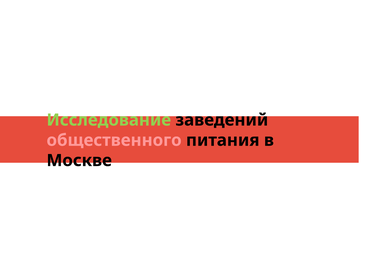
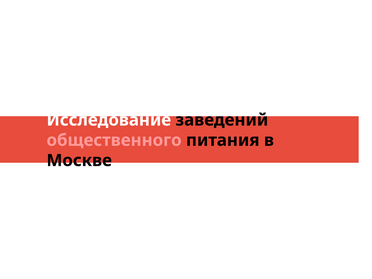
Исследование colour: light green -> white (109, 120)
